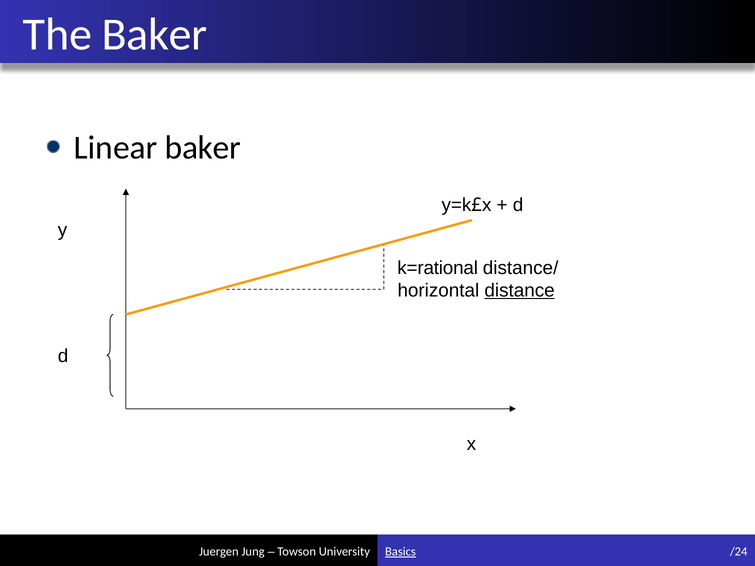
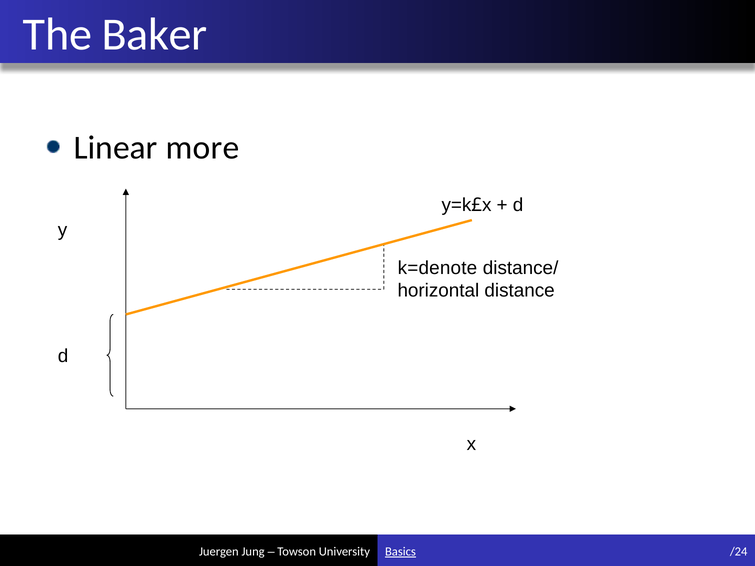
Linear baker: baker -> more (203, 148)
k=rational: k=rational -> k=denote (437, 268)
distance underline: present -> none (520, 291)
